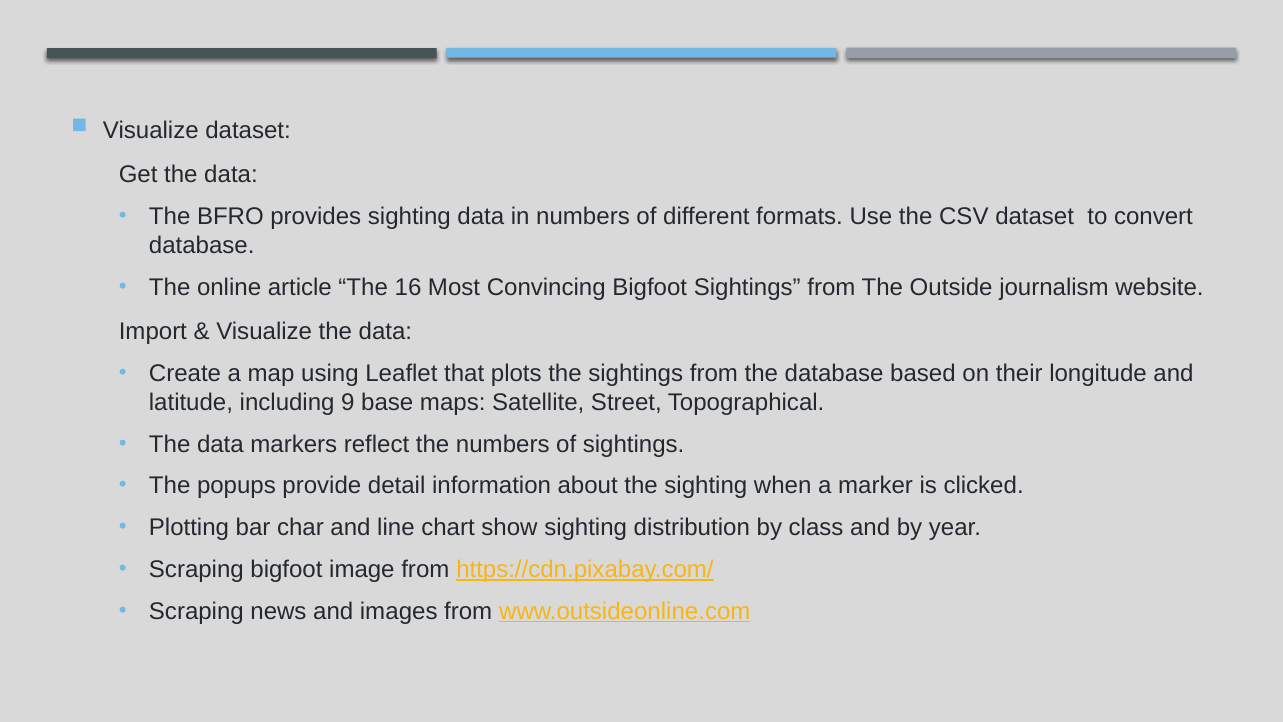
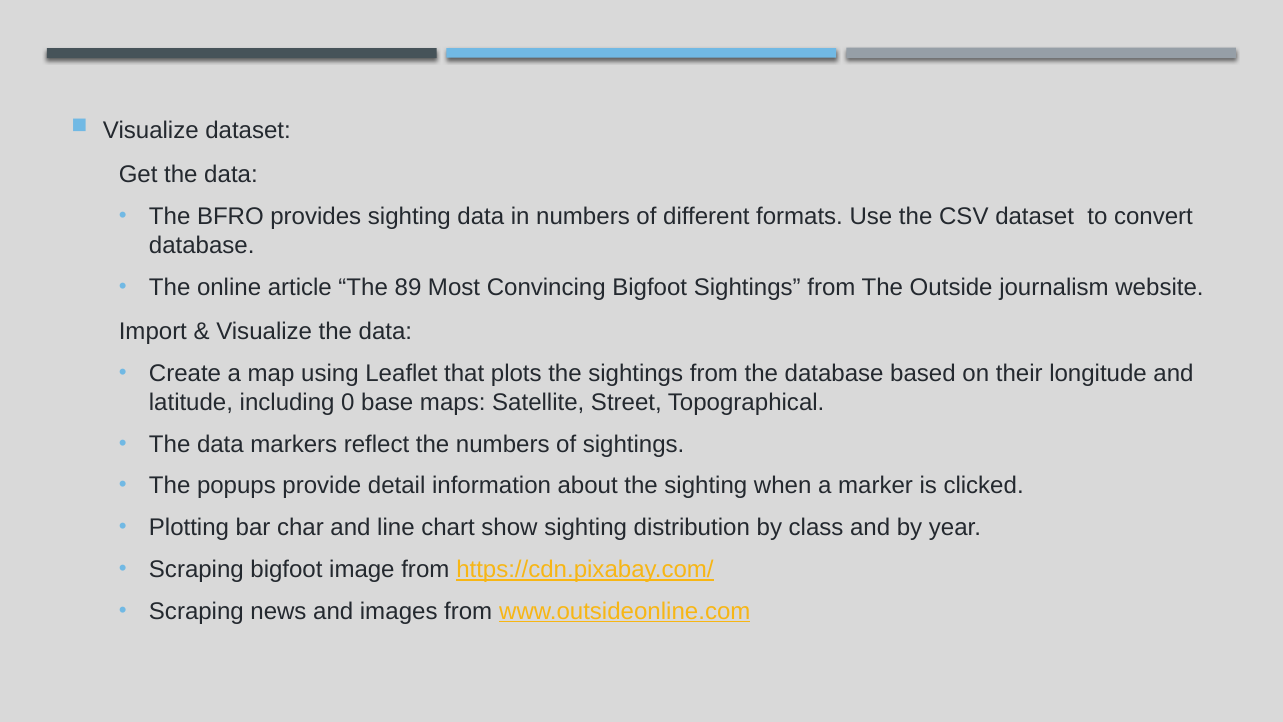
16: 16 -> 89 (408, 287)
9: 9 -> 0 (348, 402)
